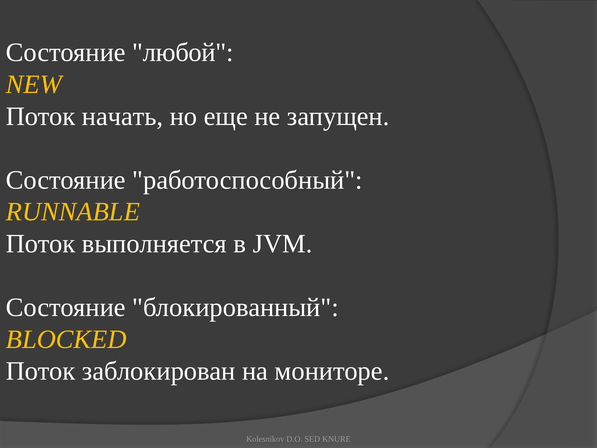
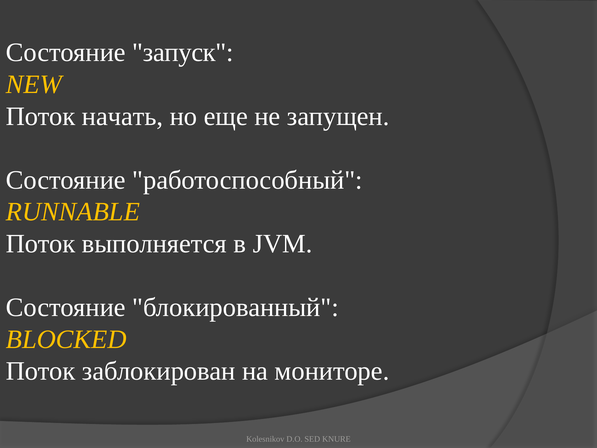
любой: любой -> запуск (183, 53)
